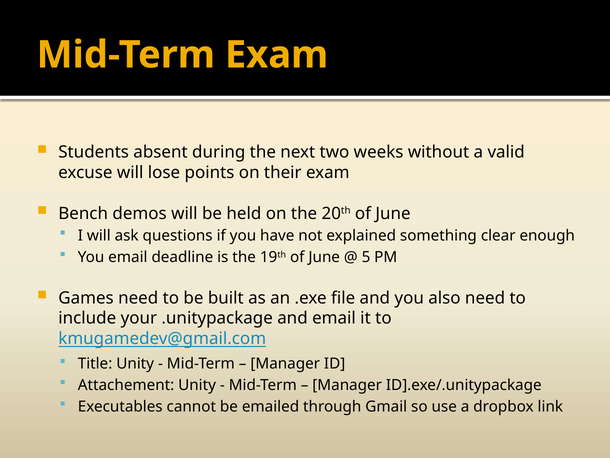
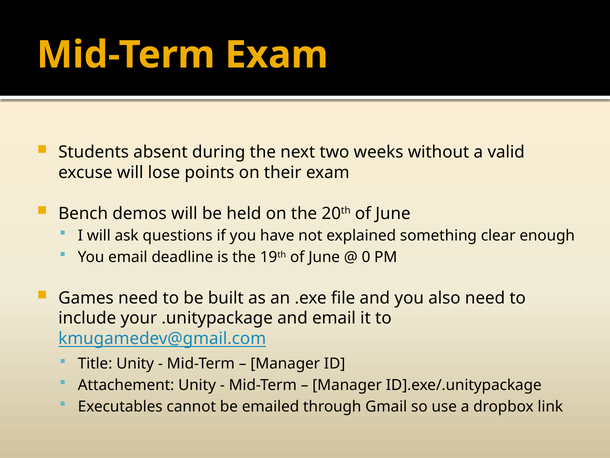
5: 5 -> 0 (366, 257)
